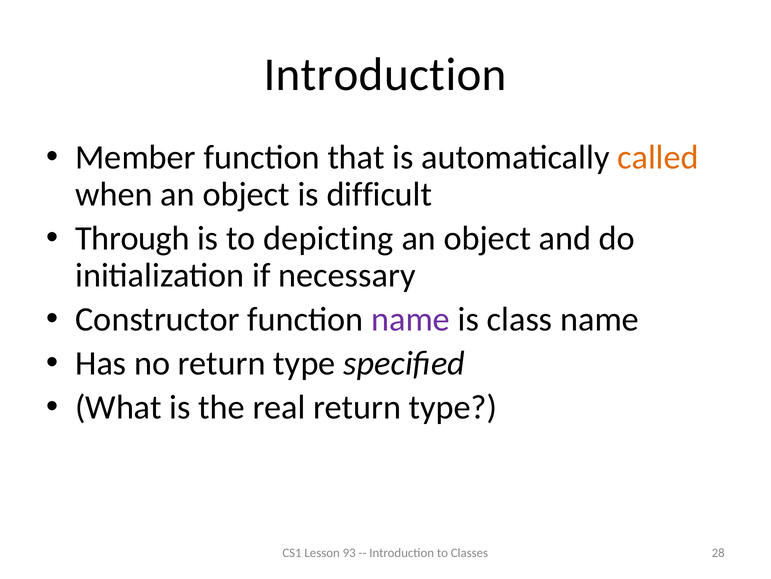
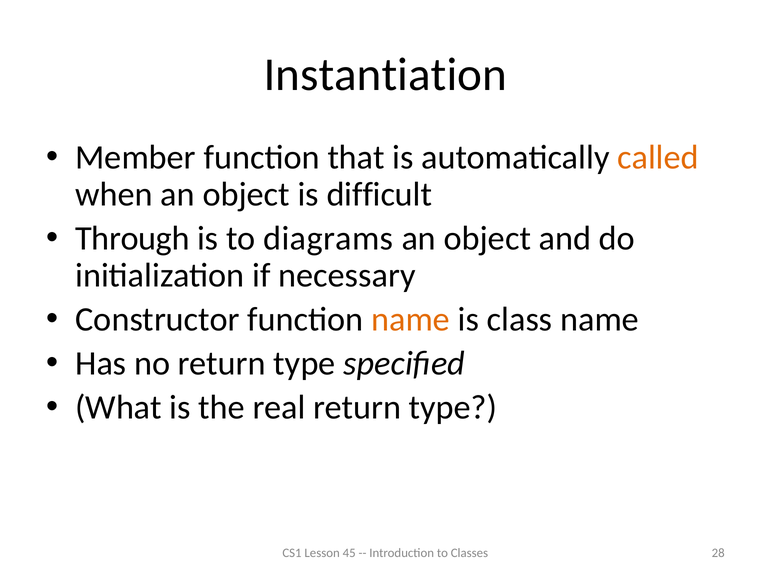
Introduction: Introduction -> Instantiation (385, 75)
depicting: depicting -> diagrams (328, 238)
name colour: purple -> orange (411, 319)
93: 93 -> 45 (349, 552)
